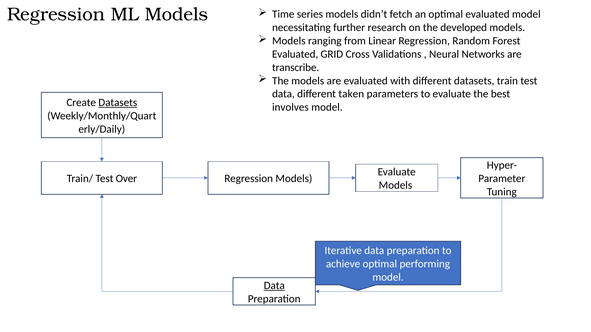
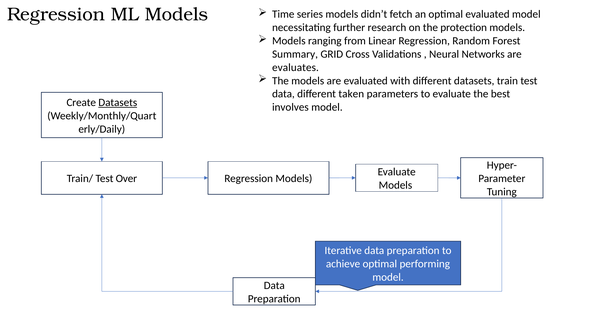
developed: developed -> protection (464, 28)
Evaluated: Evaluated -> Summary (295, 54)
transcribe: transcribe -> evaluates (295, 68)
Data underline: present -> none (274, 286)
